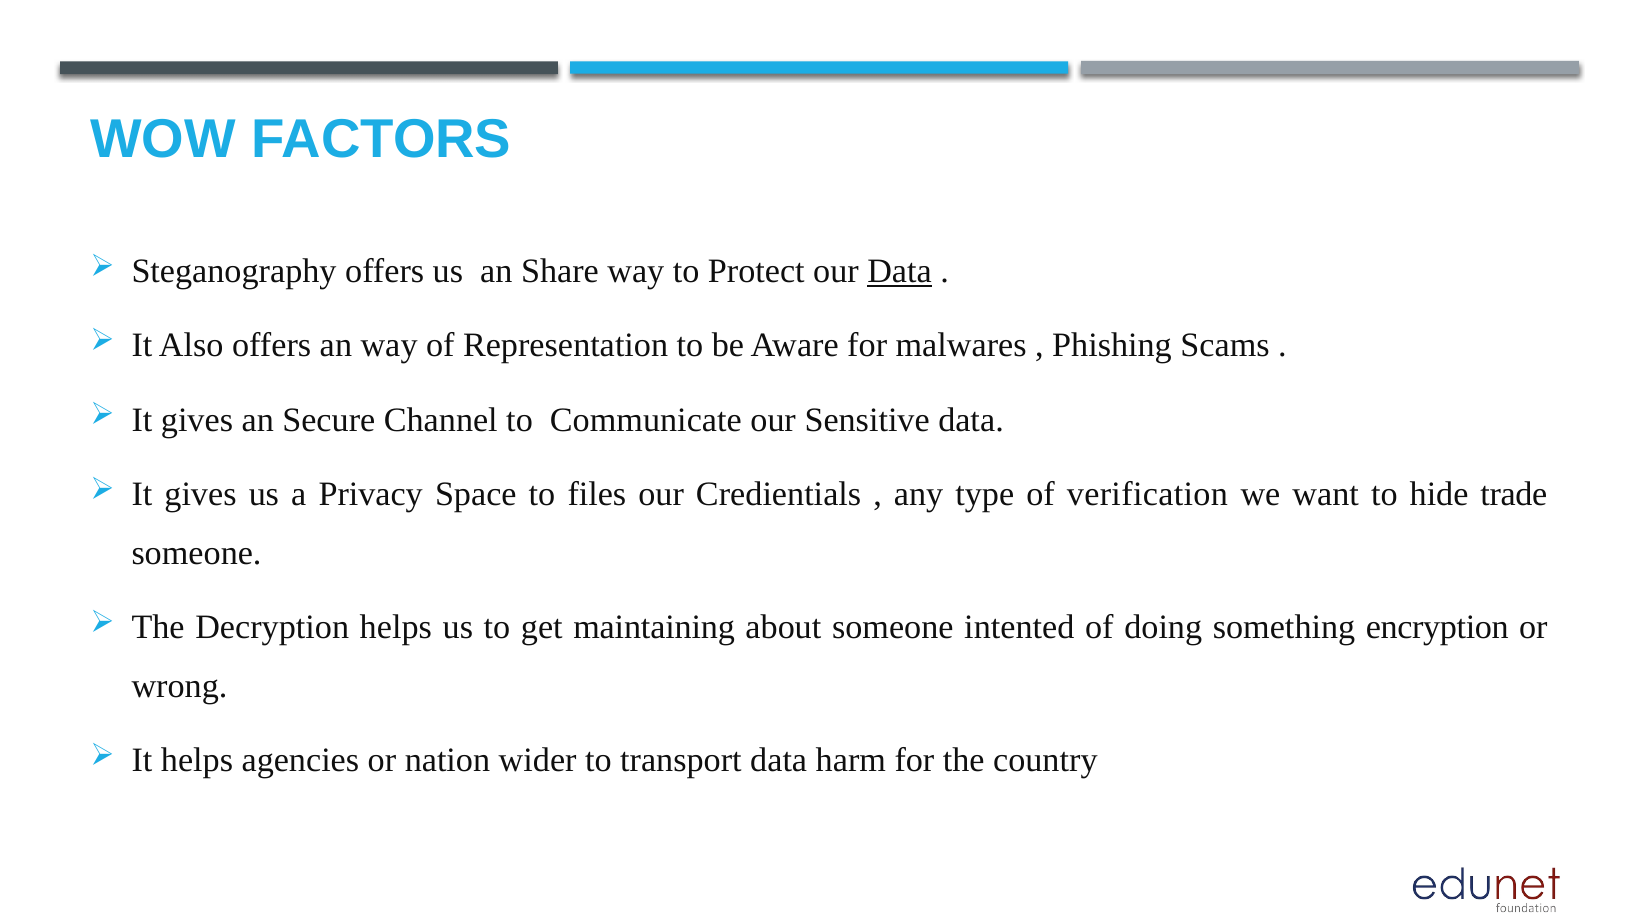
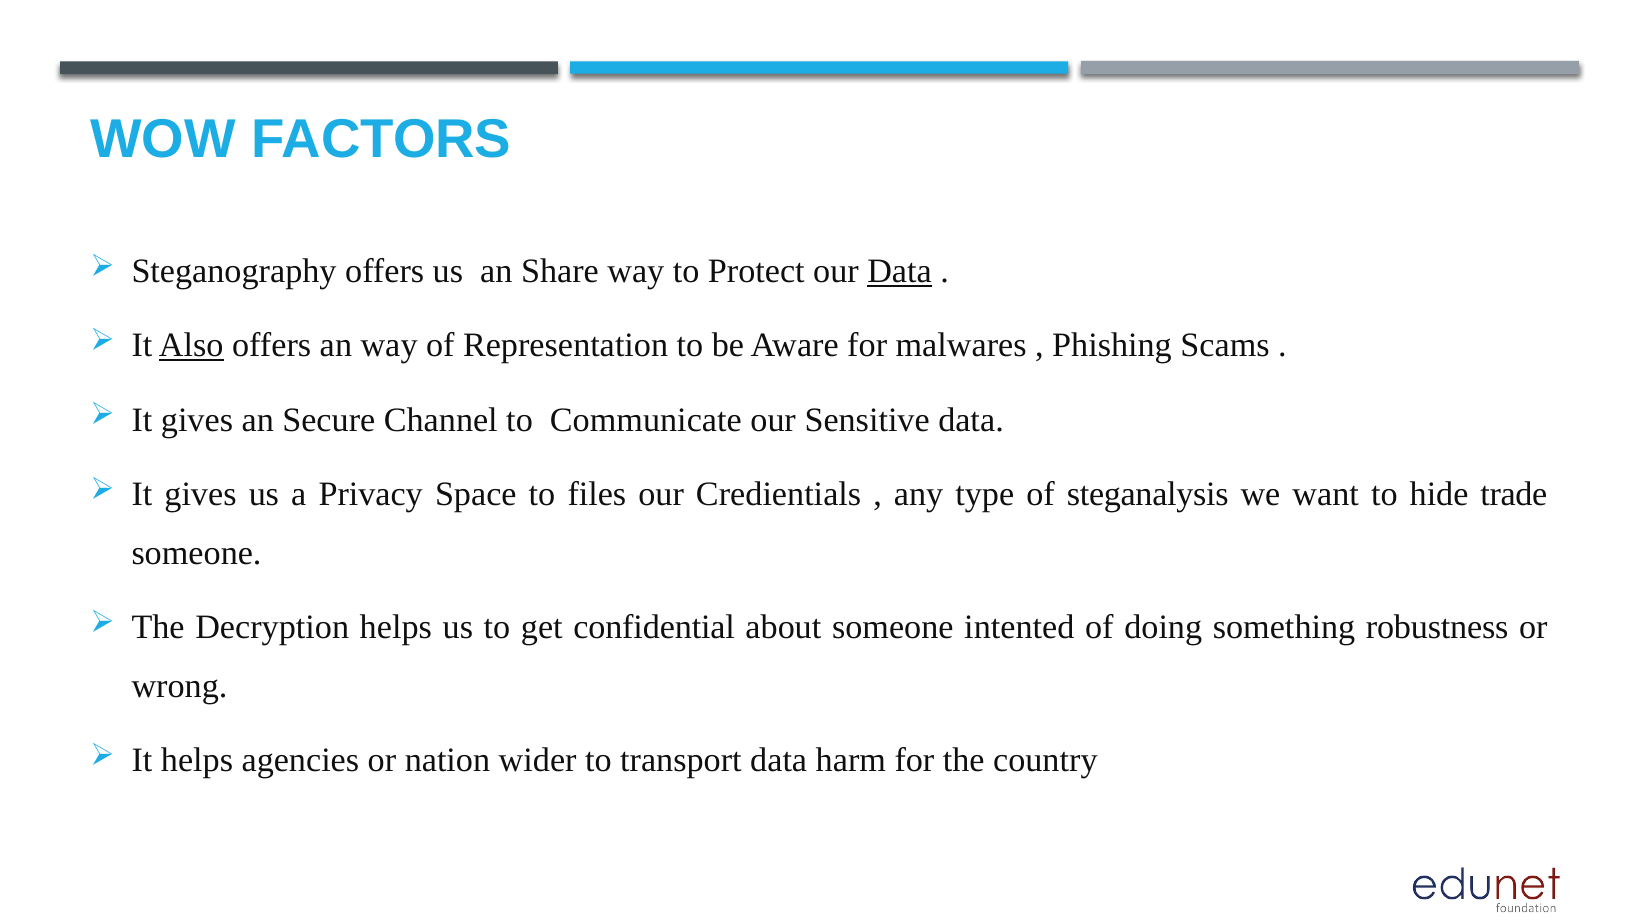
Also underline: none -> present (191, 345)
verification: verification -> steganalysis (1148, 494)
maintaining: maintaining -> confidential (654, 627)
encryption: encryption -> robustness (1437, 627)
